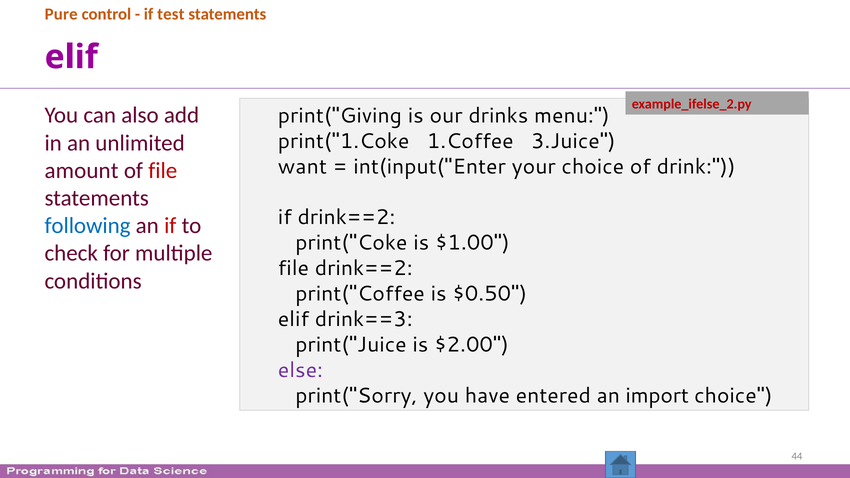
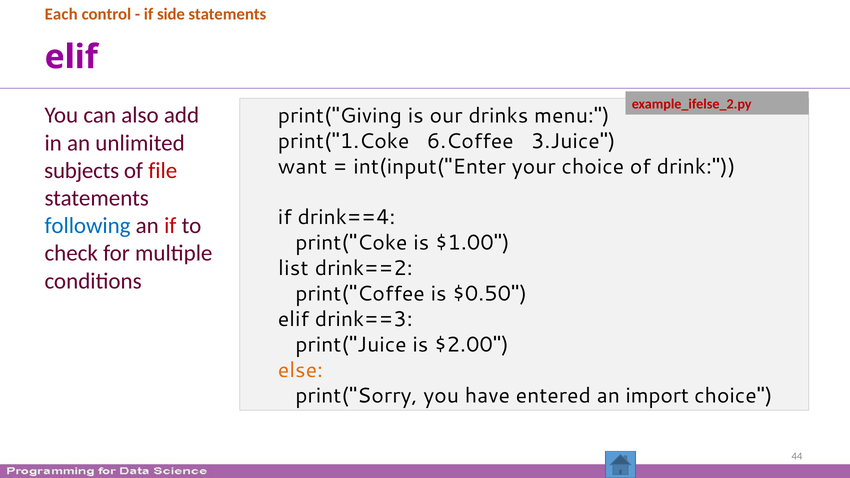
Pure: Pure -> Each (61, 14)
test: test -> side (171, 14)
1.Coffee: 1.Coffee -> 6.Coffee (470, 141)
amount: amount -> subjects (82, 171)
if drink==2: drink==2 -> drink==4 (346, 218)
file: file -> list (293, 269)
else colour: purple -> orange (300, 371)
